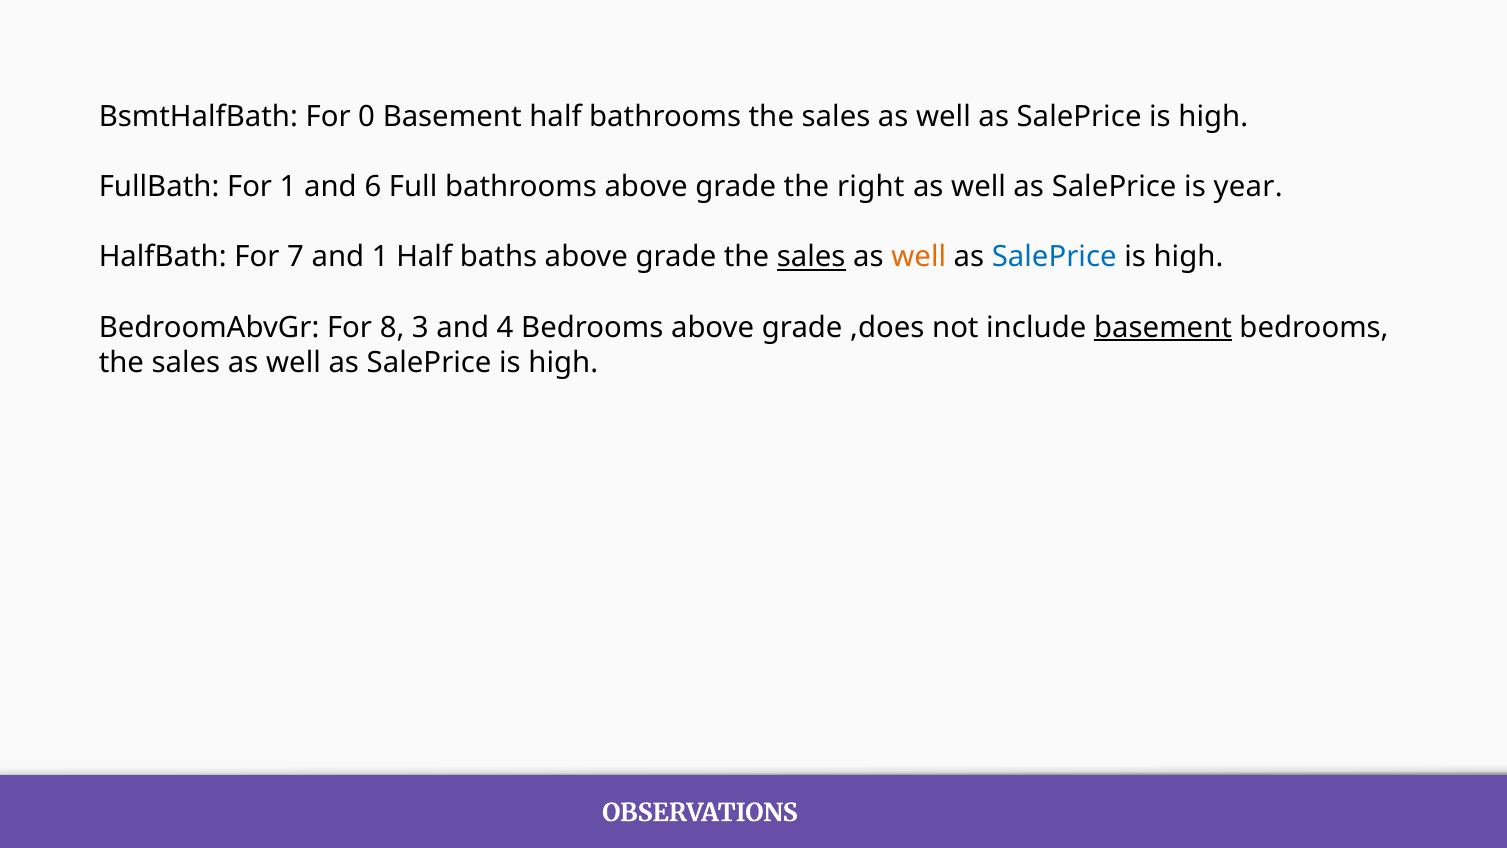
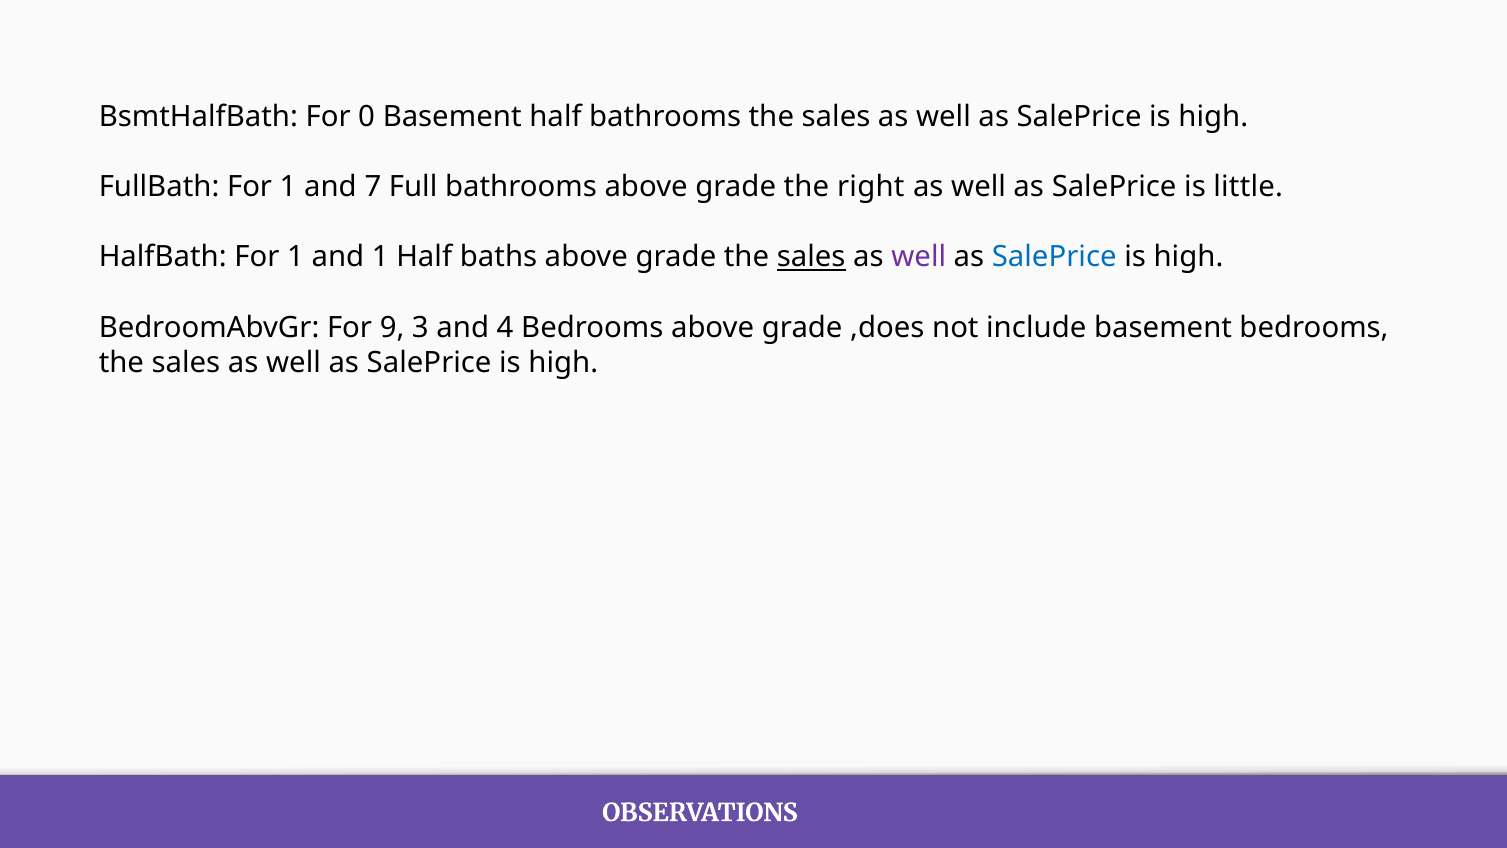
6: 6 -> 7 (373, 187)
year: year -> little (1248, 187)
HalfBath For 7: 7 -> 1 (296, 257)
well colour: orange -> purple (919, 257)
8: 8 -> 9 (392, 328)
basement underline: present -> none (1163, 328)
